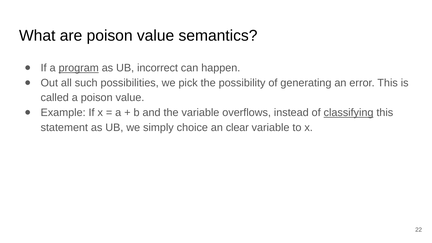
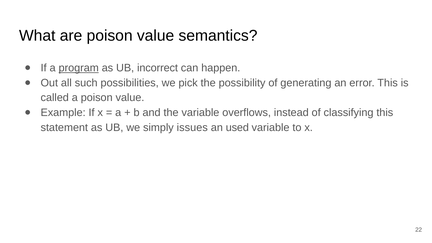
classifying underline: present -> none (349, 113)
choice: choice -> issues (192, 128)
clear: clear -> used (237, 128)
